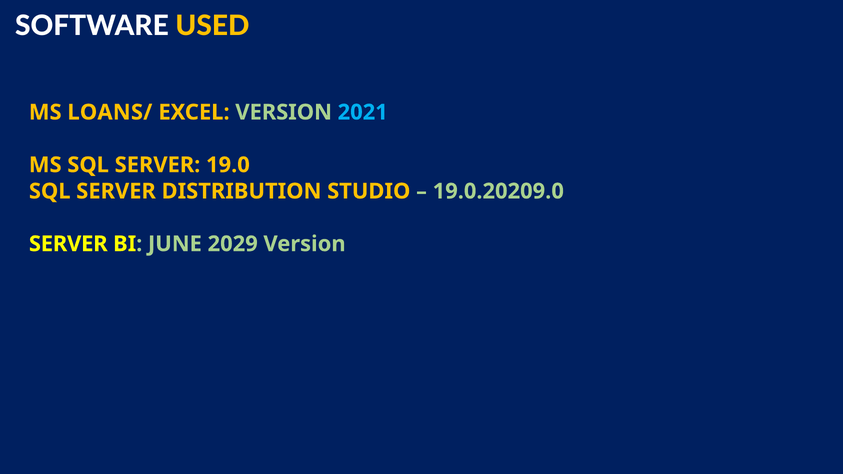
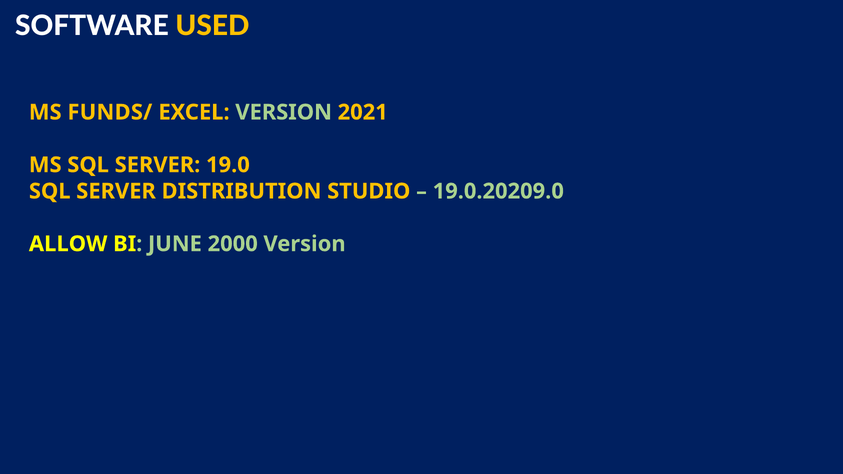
LOANS/: LOANS/ -> FUNDS/ (110, 112)
2021 colour: light blue -> yellow (363, 112)
SERVER: SERVER -> ALLOW (68, 244)
2029: 2029 -> 2000 (233, 244)
